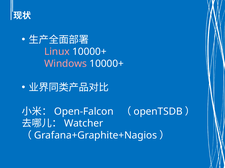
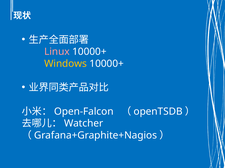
Windows colour: pink -> yellow (66, 64)
